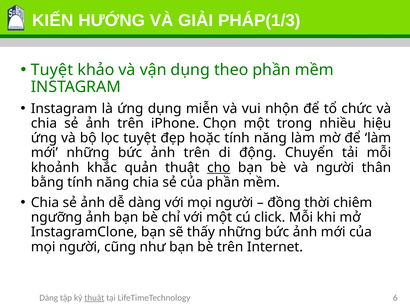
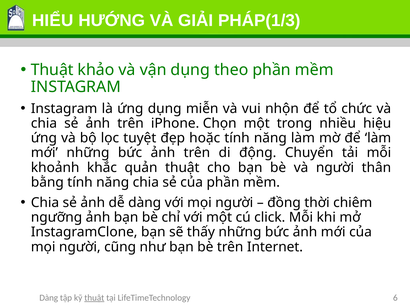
KIẾN: KIẾN -> HIỂU (53, 21)
Tuyệt: Tuyệt -> Thuật (52, 70)
cho underline: present -> none (219, 168)
